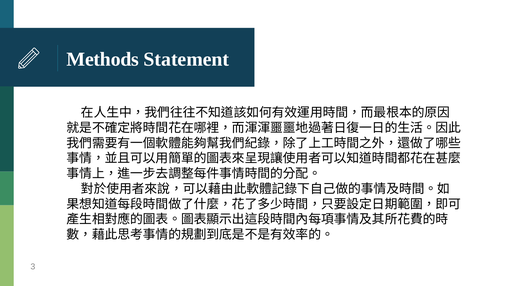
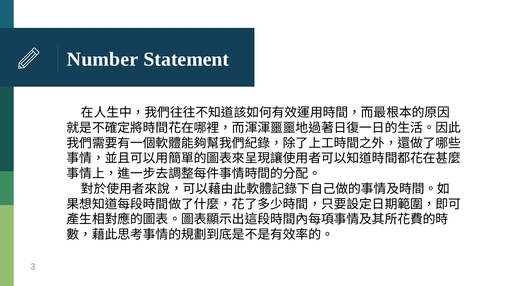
Methods: Methods -> Number (103, 60)
